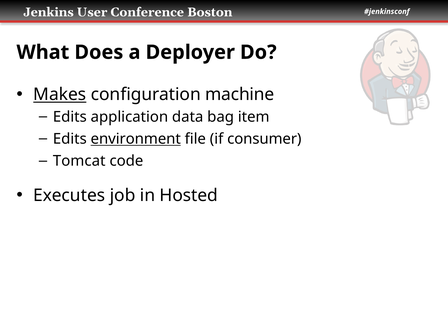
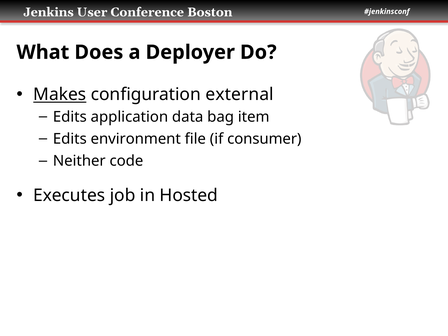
machine: machine -> external (240, 95)
environment underline: present -> none (136, 139)
Tomcat: Tomcat -> Neither (79, 161)
